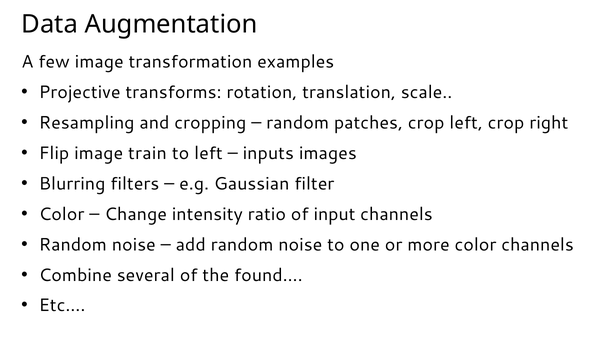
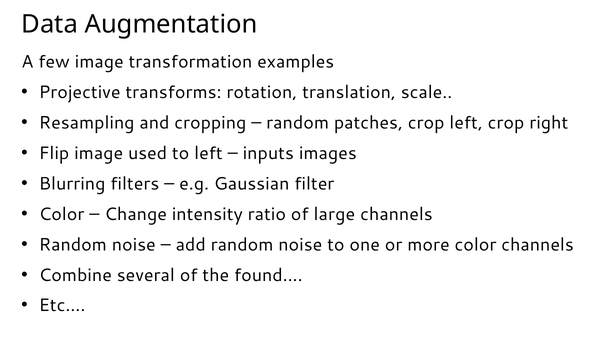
train: train -> used (148, 153)
input: input -> large (334, 214)
